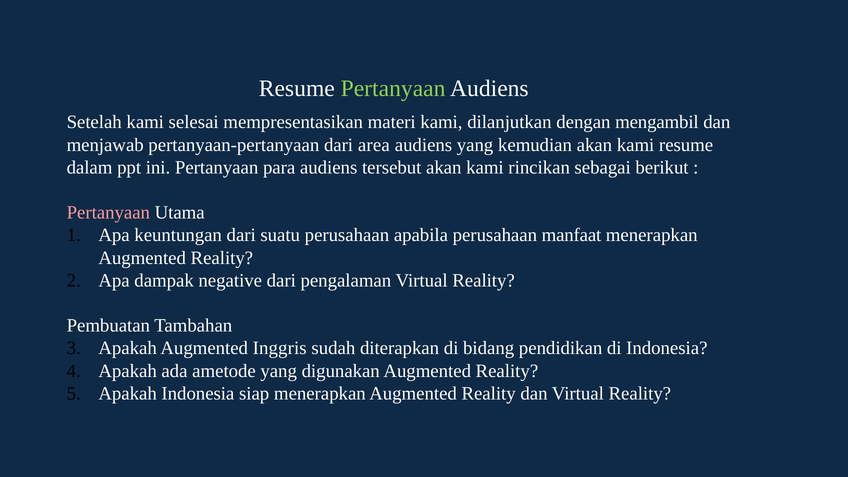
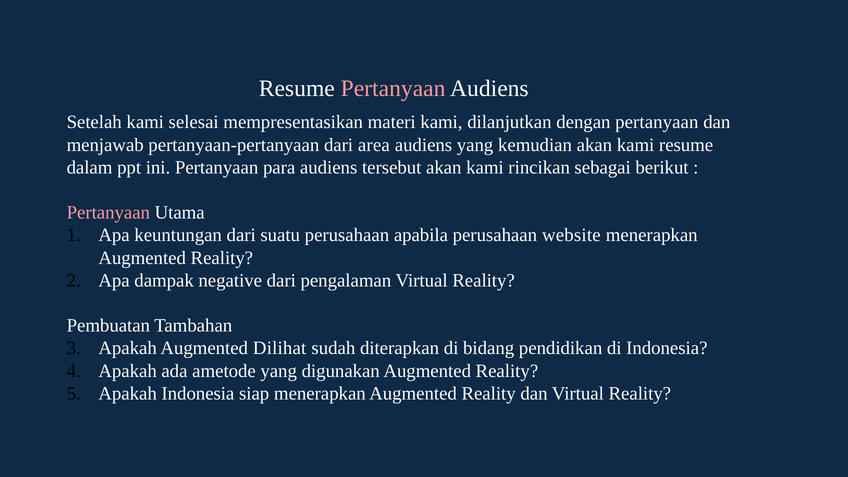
Pertanyaan colour: light green -> pink (393, 88)
dengan mengambil: mengambil -> pertanyaan (657, 122)
manfaat: manfaat -> website (571, 235)
Inggris: Inggris -> Dilihat (280, 348)
